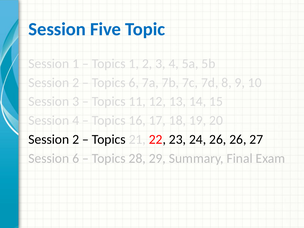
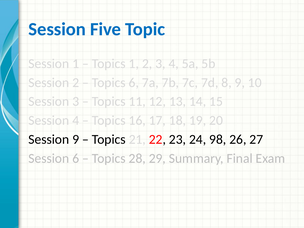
2: 2 -> 9 (76, 139)
24 26: 26 -> 98 (218, 139)
